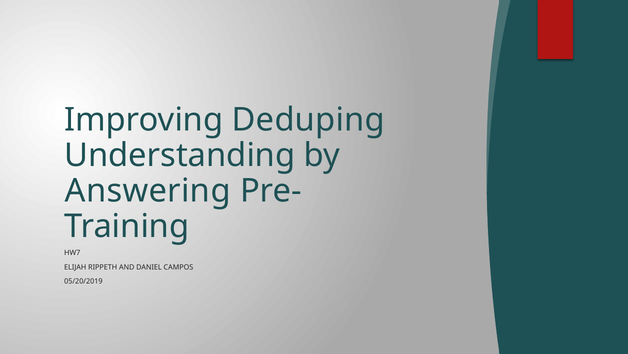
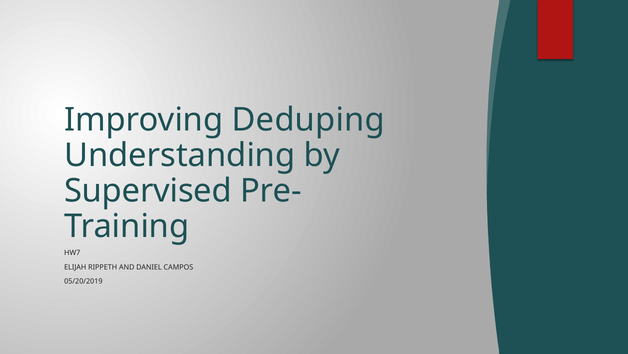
Answering: Answering -> Supervised (148, 191)
